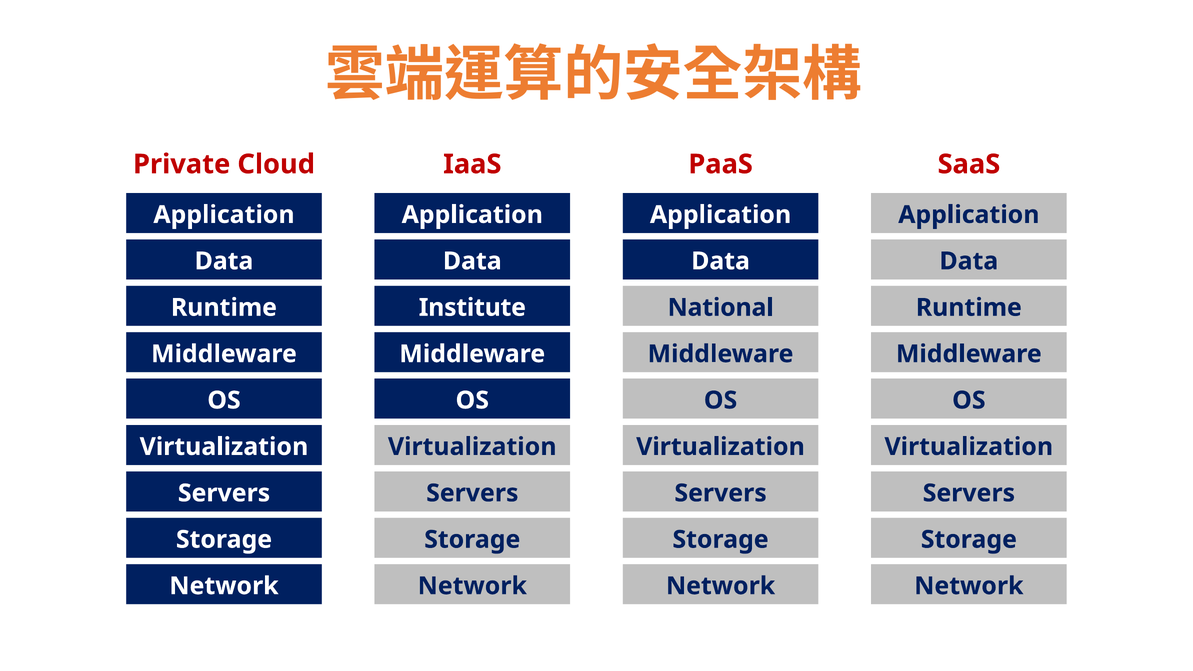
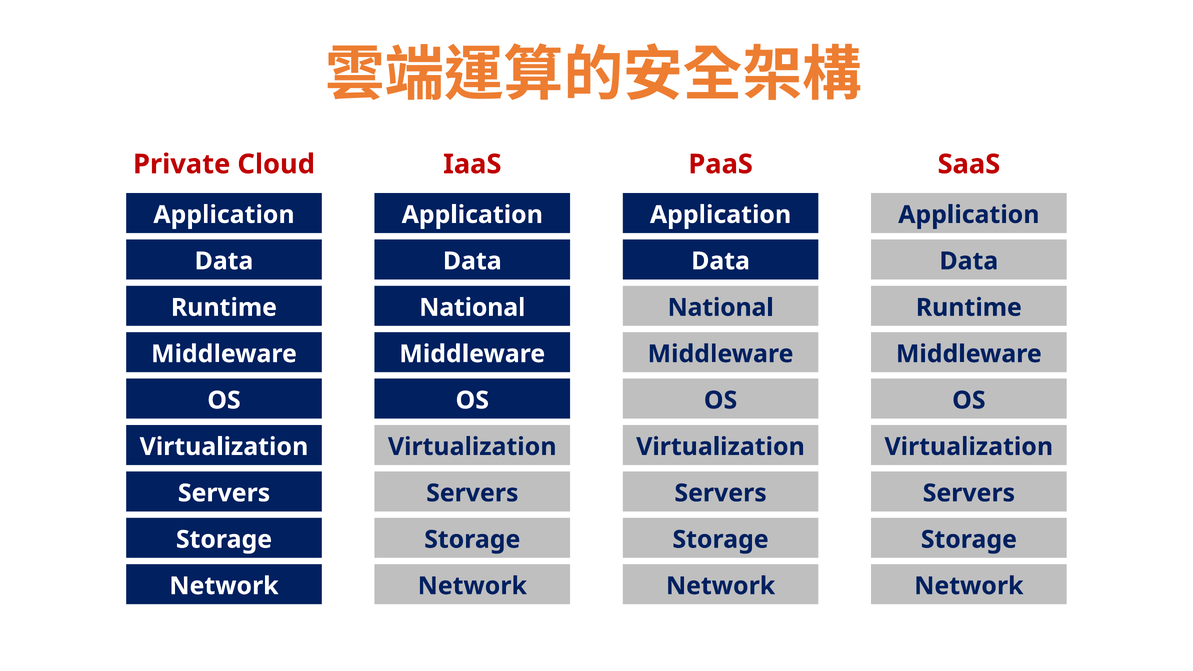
Institute: Institute -> National (472, 308)
